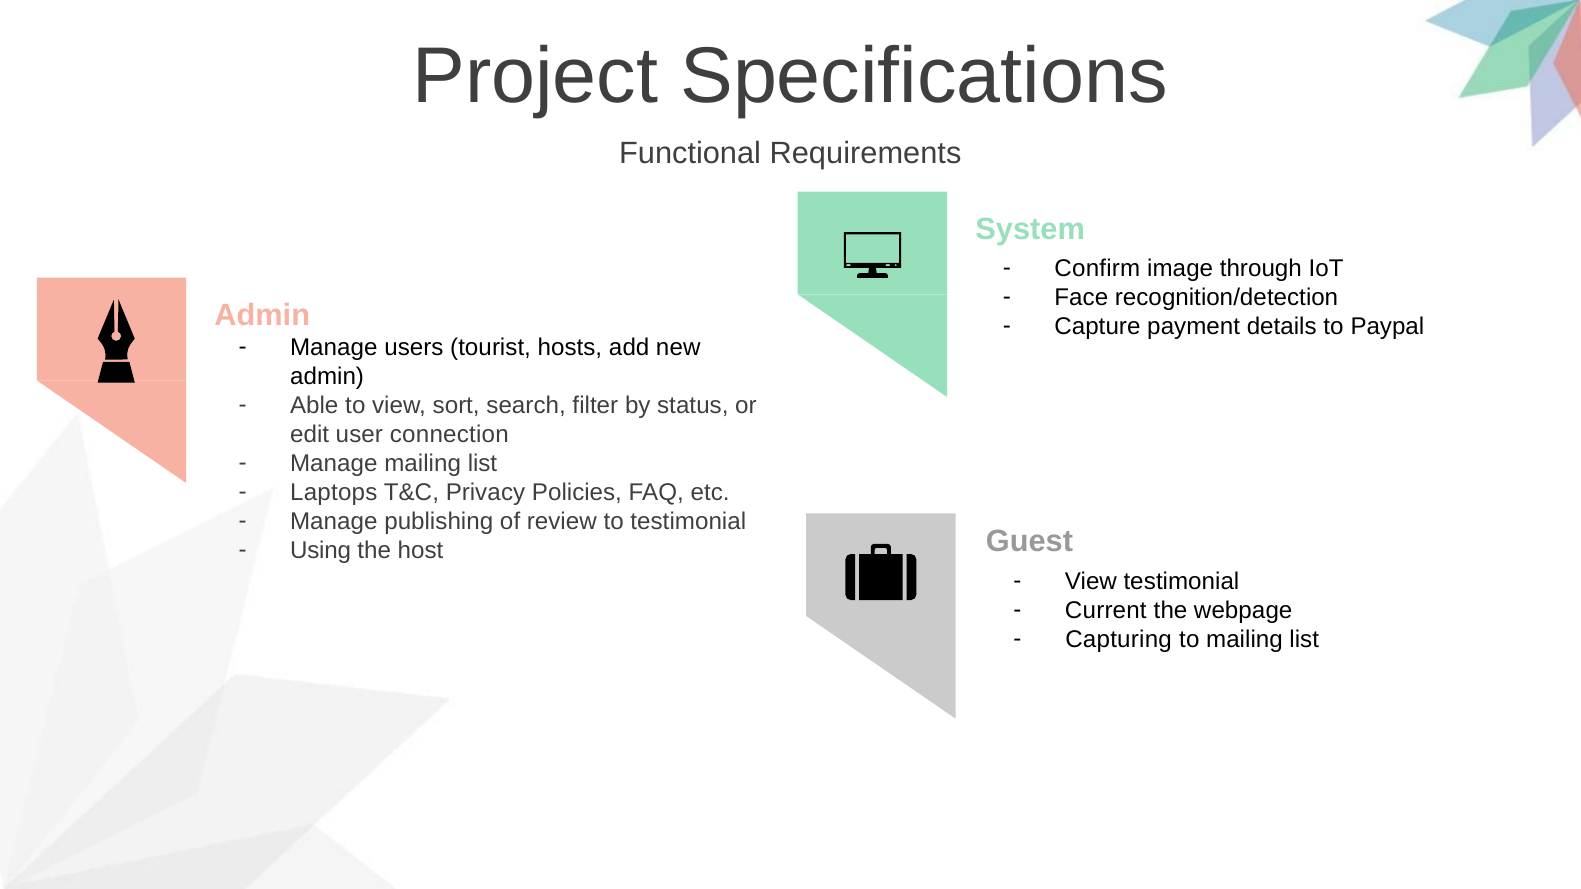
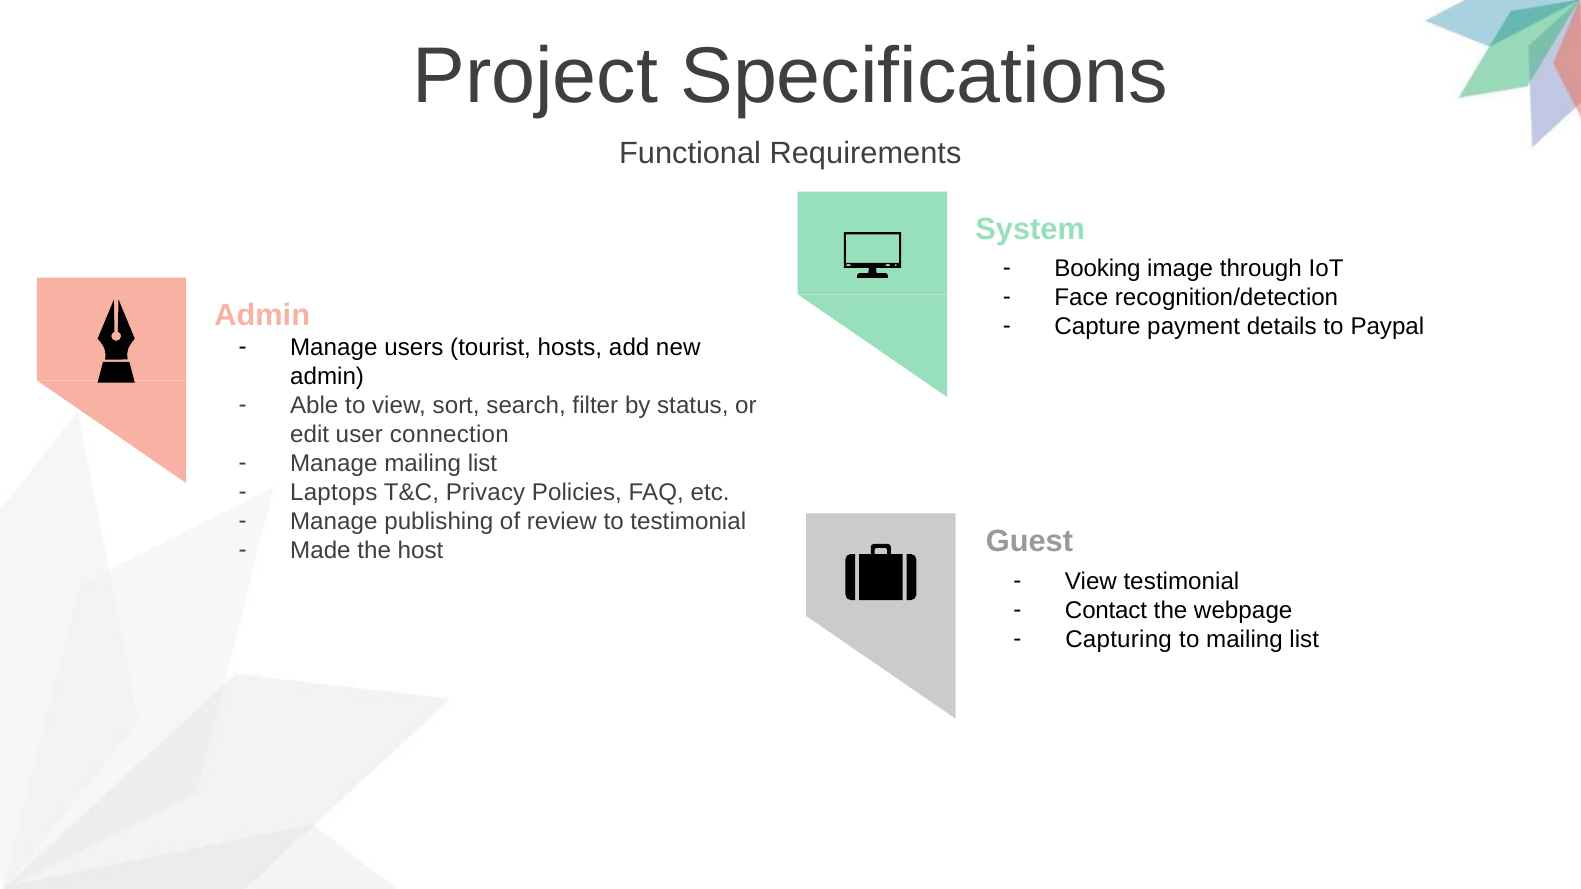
Confirm: Confirm -> Booking (1098, 269)
Using: Using -> Made (320, 551)
Current: Current -> Contact (1106, 611)
